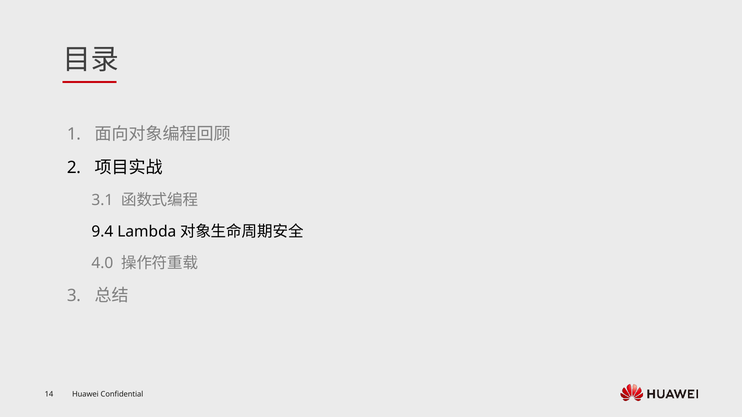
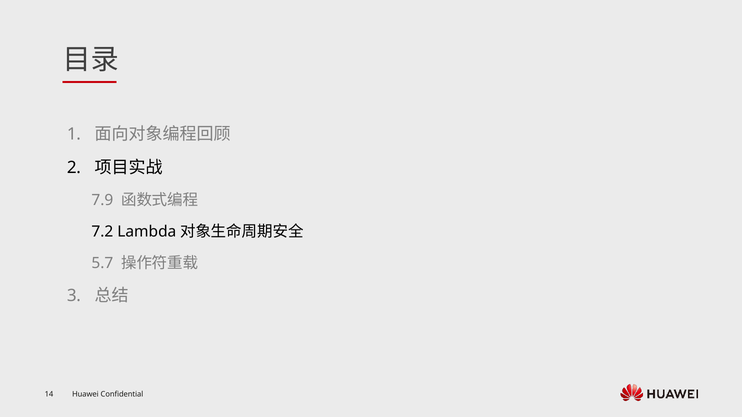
3.1: 3.1 -> 7.9 (102, 200)
9.4: 9.4 -> 7.2 (102, 232)
4.0: 4.0 -> 5.7 (102, 263)
